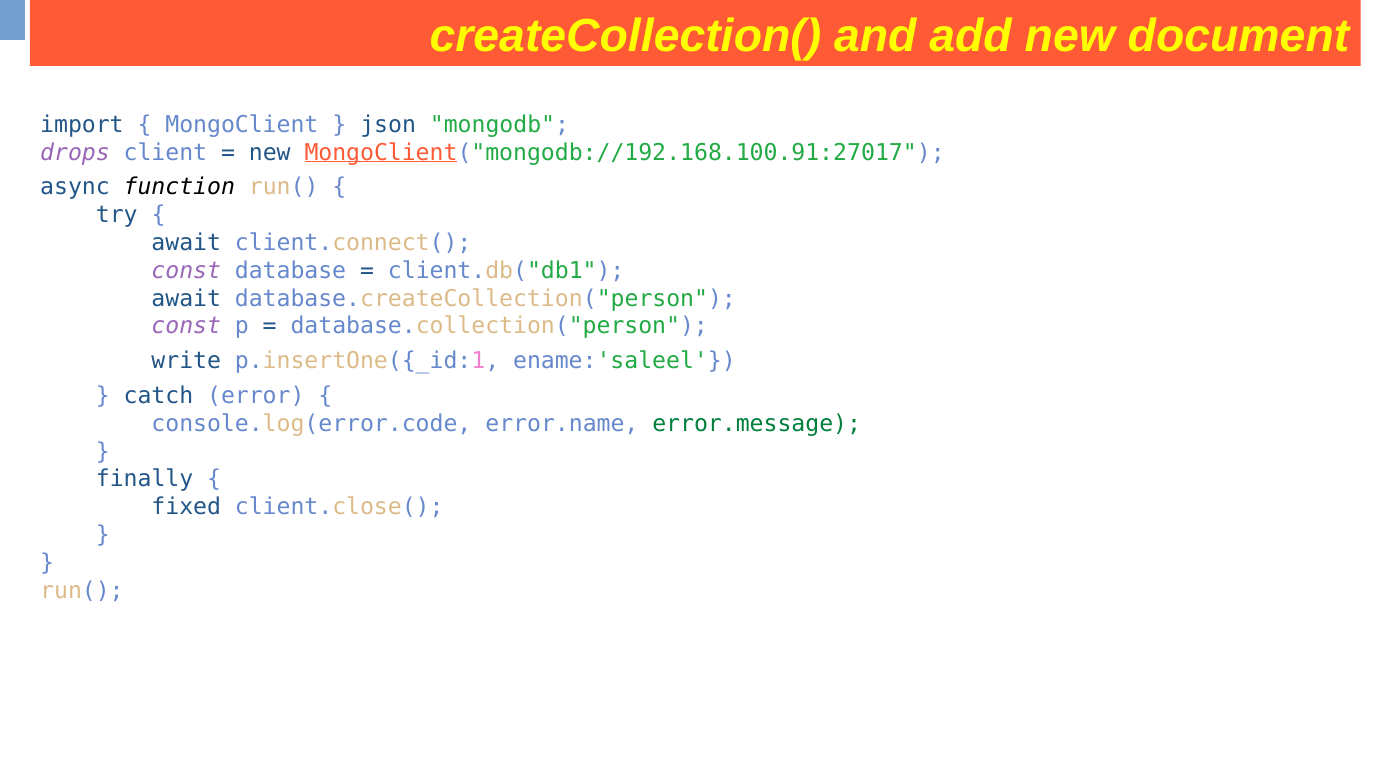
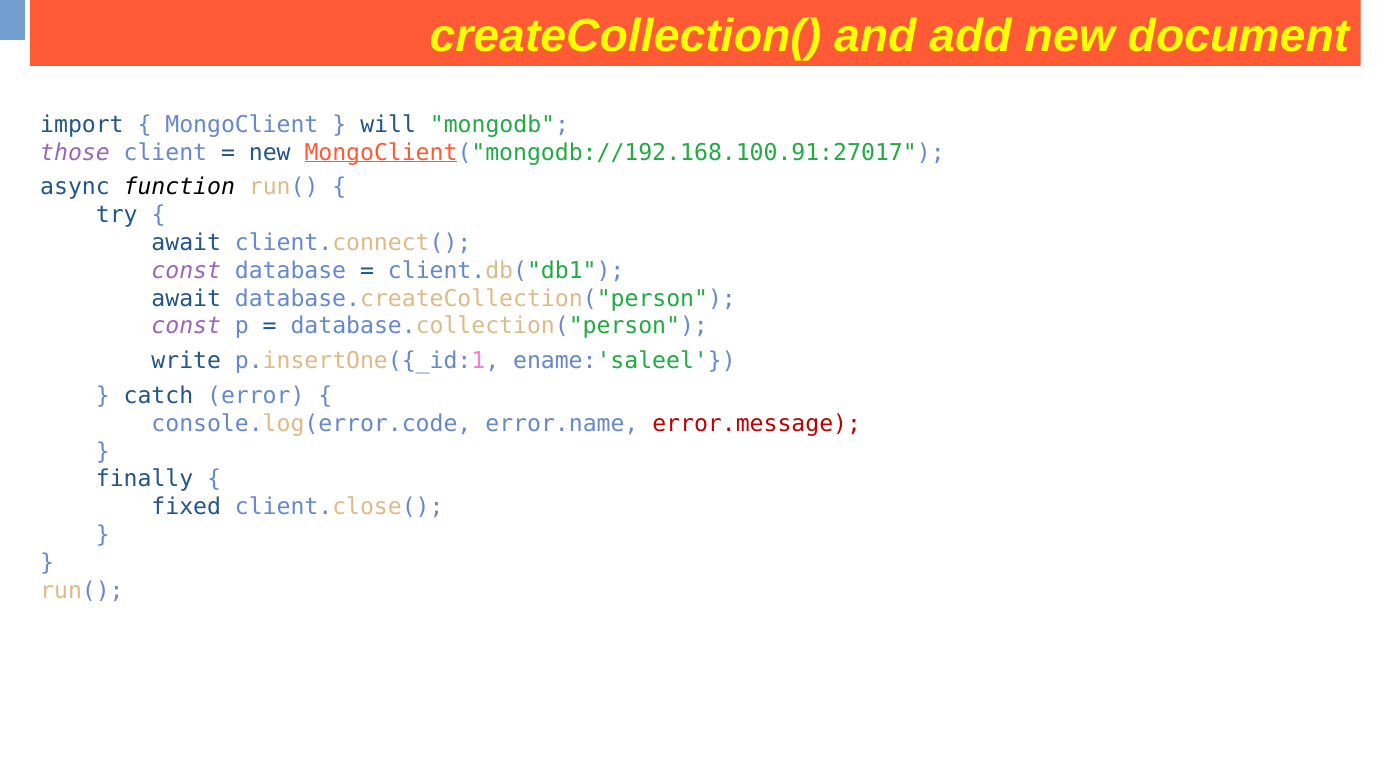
json: json -> will (388, 124)
drops: drops -> those (75, 152)
error.message colour: green -> red (757, 423)
